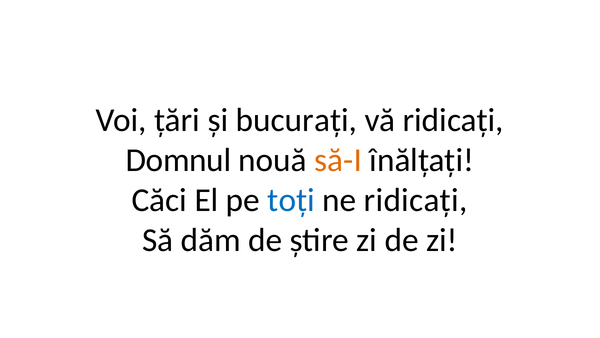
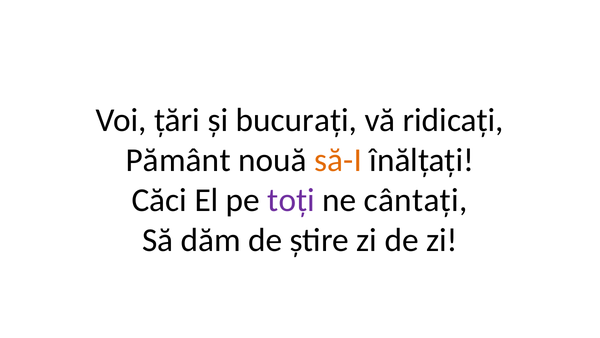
Domnul: Domnul -> Pământ (178, 160)
toți colour: blue -> purple (291, 200)
ne ridicați: ridicați -> cântați (416, 200)
